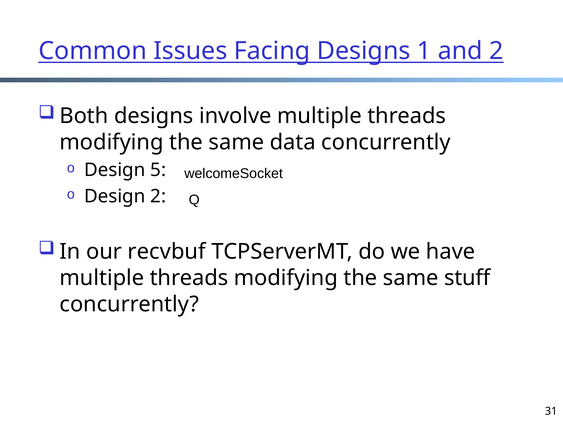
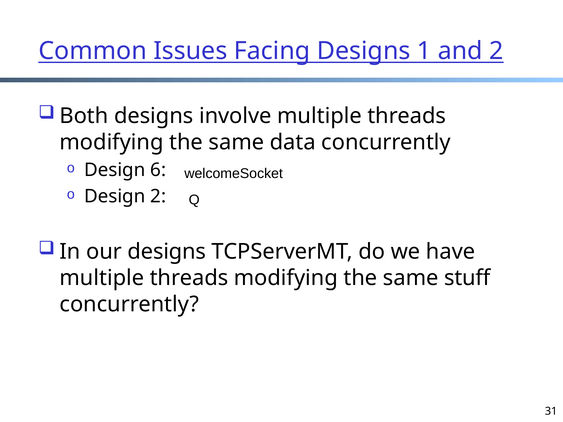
5: 5 -> 6 (158, 170)
our recvbuf: recvbuf -> designs (167, 252)
